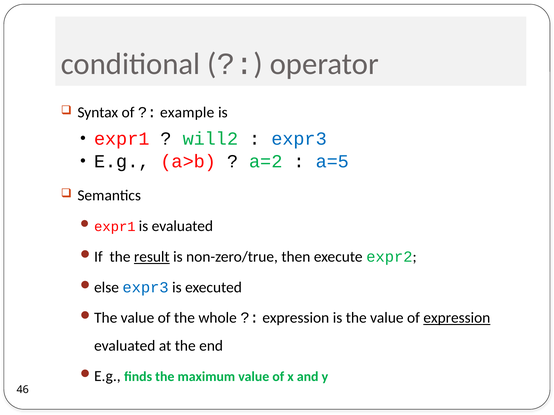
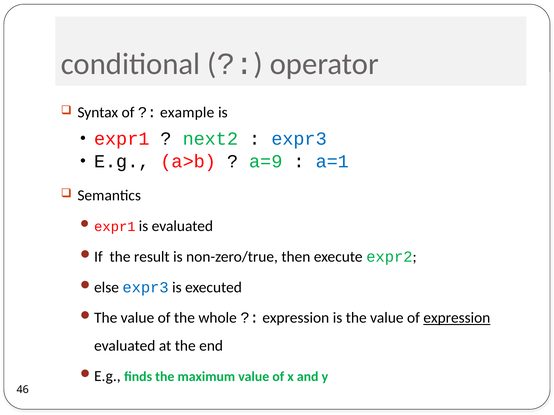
will2: will2 -> next2 (210, 139)
a=2: a=2 -> a=9 (266, 162)
a=5: a=5 -> a=1 (332, 162)
result underline: present -> none (152, 257)
